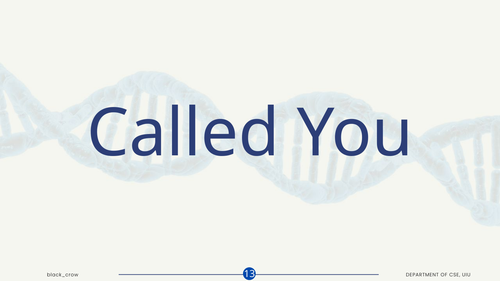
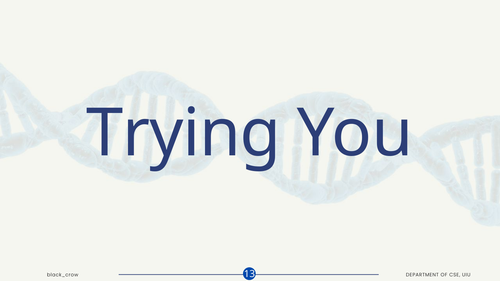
Called: Called -> Trying (184, 134)
